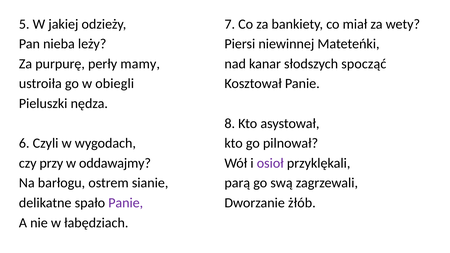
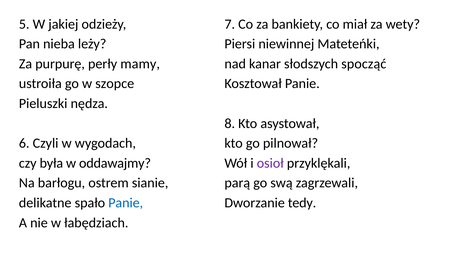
obiegli: obiegli -> szopce (115, 84)
przy: przy -> była (51, 163)
Panie colour: purple -> blue (126, 203)
żłób: żłób -> tedy (302, 203)
